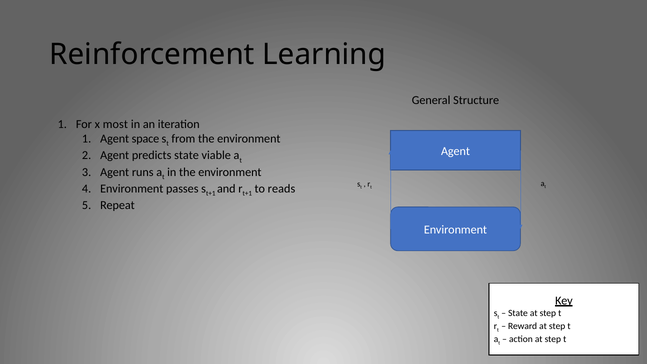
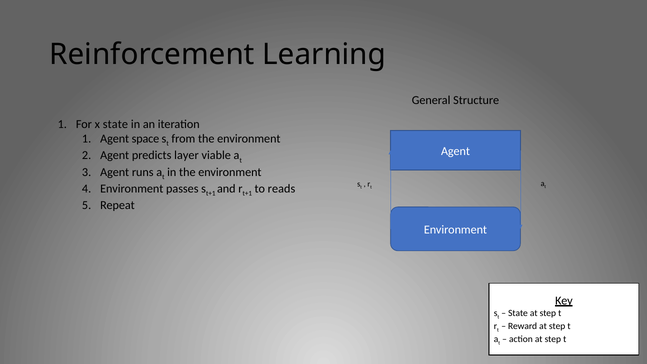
x most: most -> state (115, 124)
predicts state: state -> layer (186, 155)
